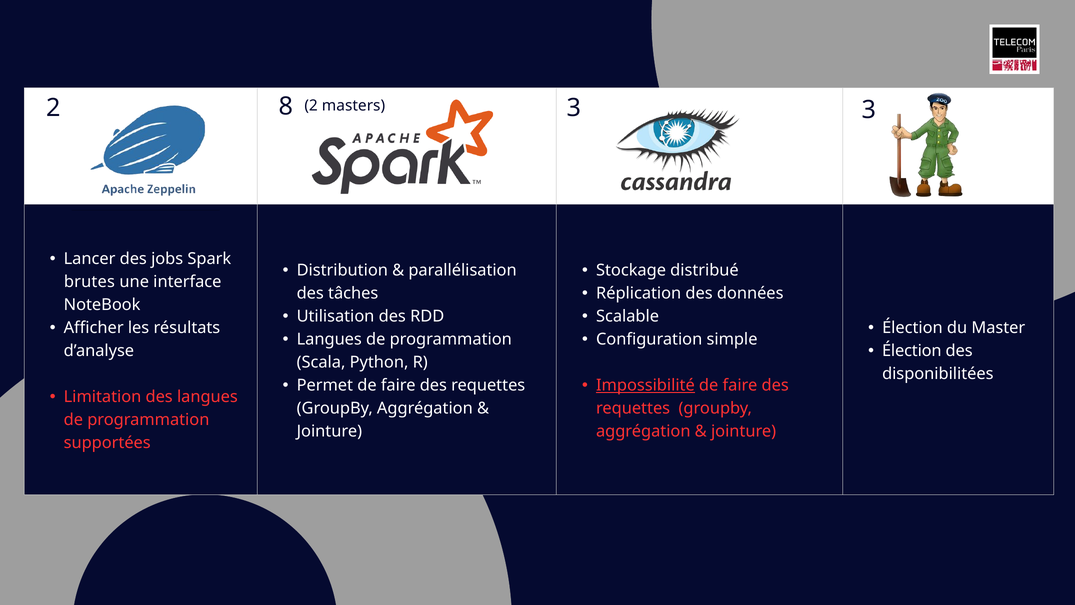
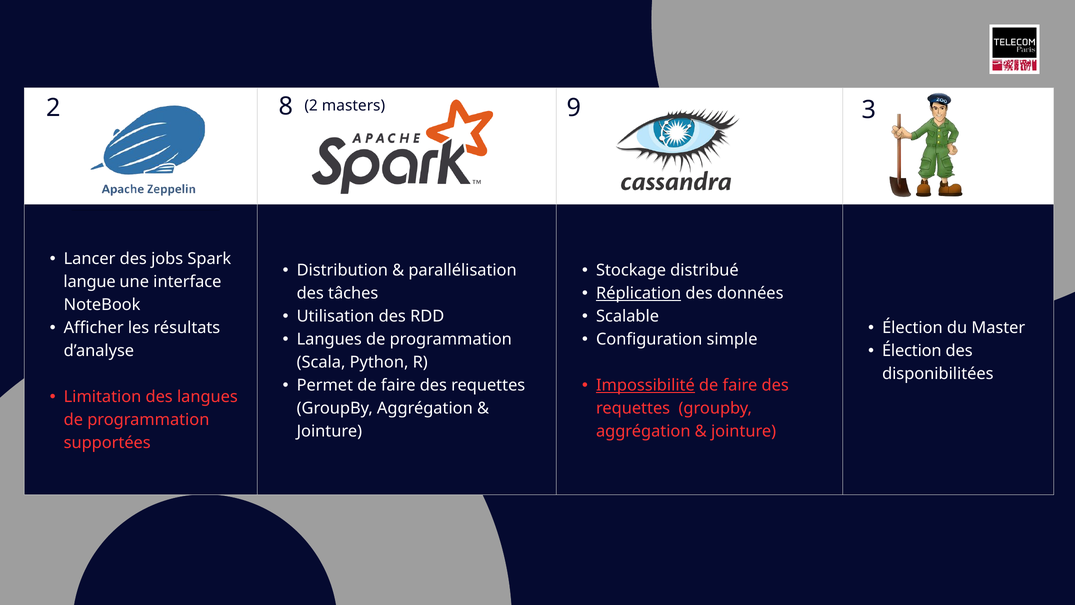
masters 3: 3 -> 9 (574, 108)
brutes: brutes -> langue (90, 282)
Réplication underline: none -> present (639, 293)
